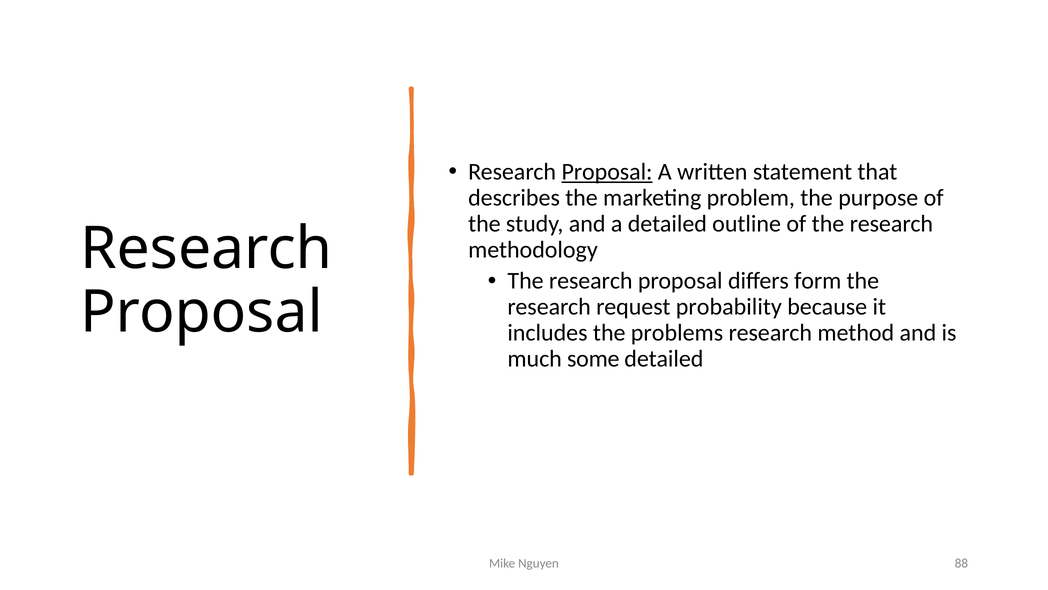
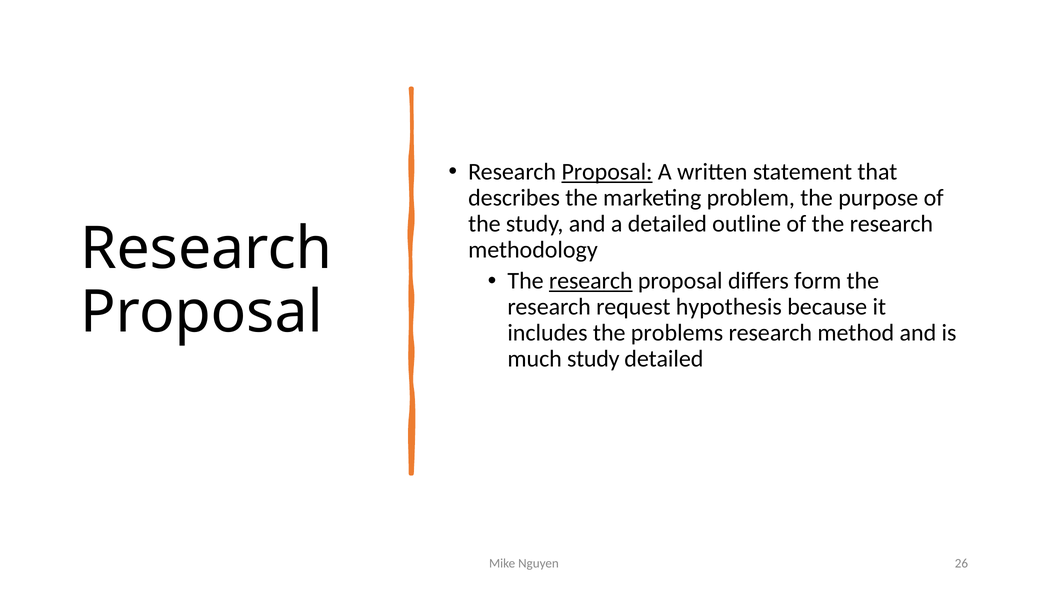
research underline: none -> present (591, 281)
probability: probability -> hypothesis (729, 307)
much some: some -> study (593, 358)
88: 88 -> 26 (961, 563)
